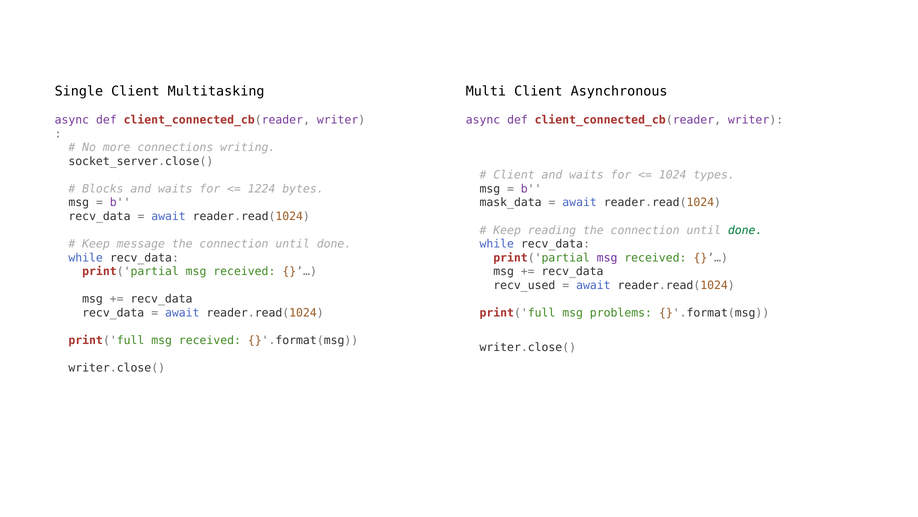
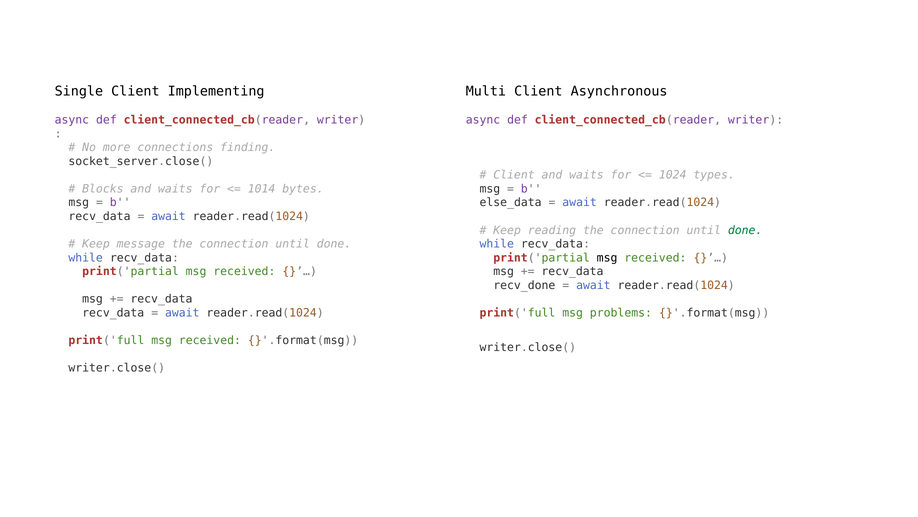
Multitasking: Multitasking -> Implementing (216, 91)
writing: writing -> finding (248, 147)
1224: 1224 -> 1014 (262, 189)
mask_data: mask_data -> else_data (511, 202)
msg colour: purple -> black (607, 258)
recv_used: recv_used -> recv_done (524, 285)
